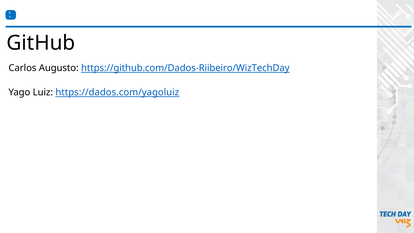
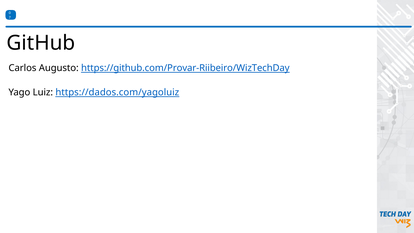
https://github.com/Dados-Riibeiro/WizTechDay: https://github.com/Dados-Riibeiro/WizTechDay -> https://github.com/Provar-Riibeiro/WizTechDay (185, 68)
